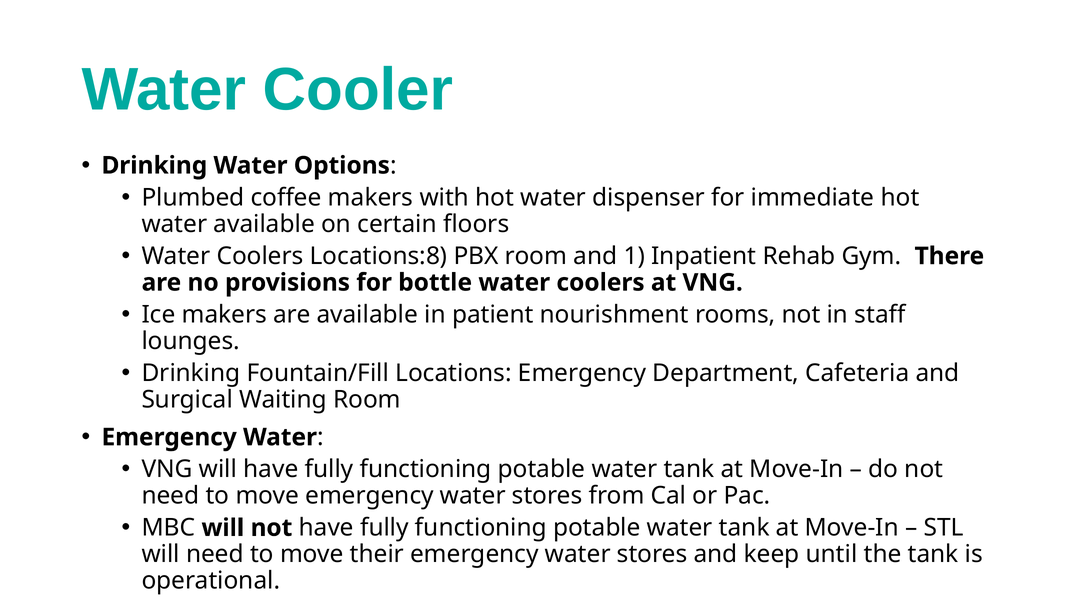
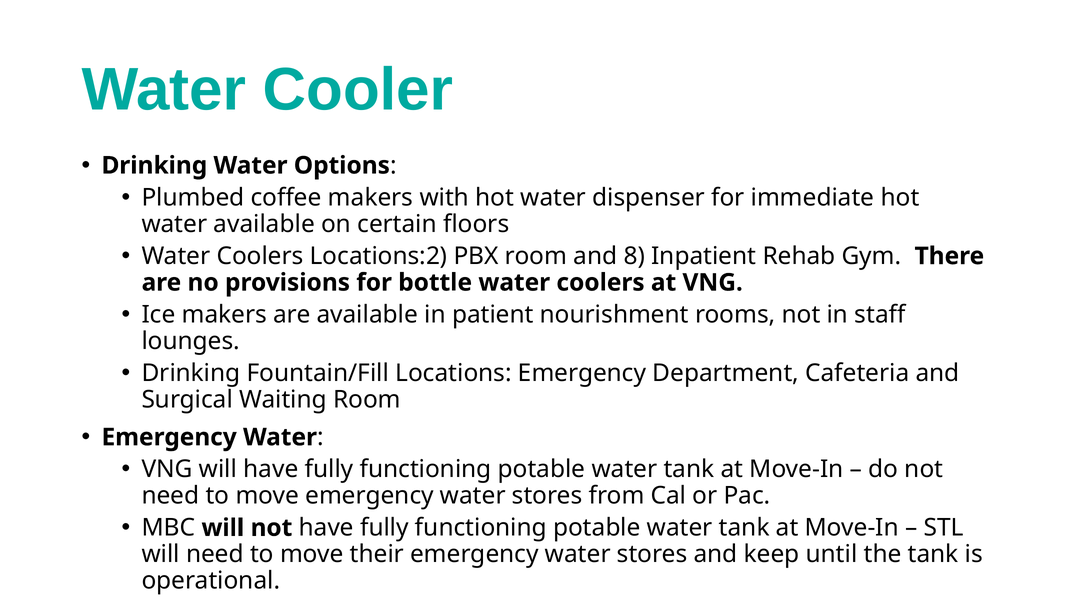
Locations:8: Locations:8 -> Locations:2 (379, 256)
1: 1 -> 8 (634, 256)
